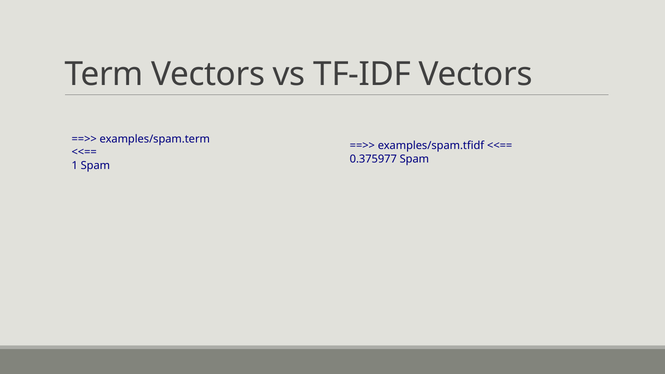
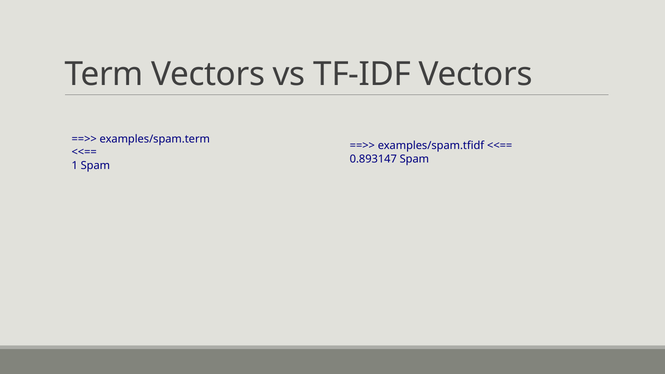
0.375977: 0.375977 -> 0.893147 (373, 159)
